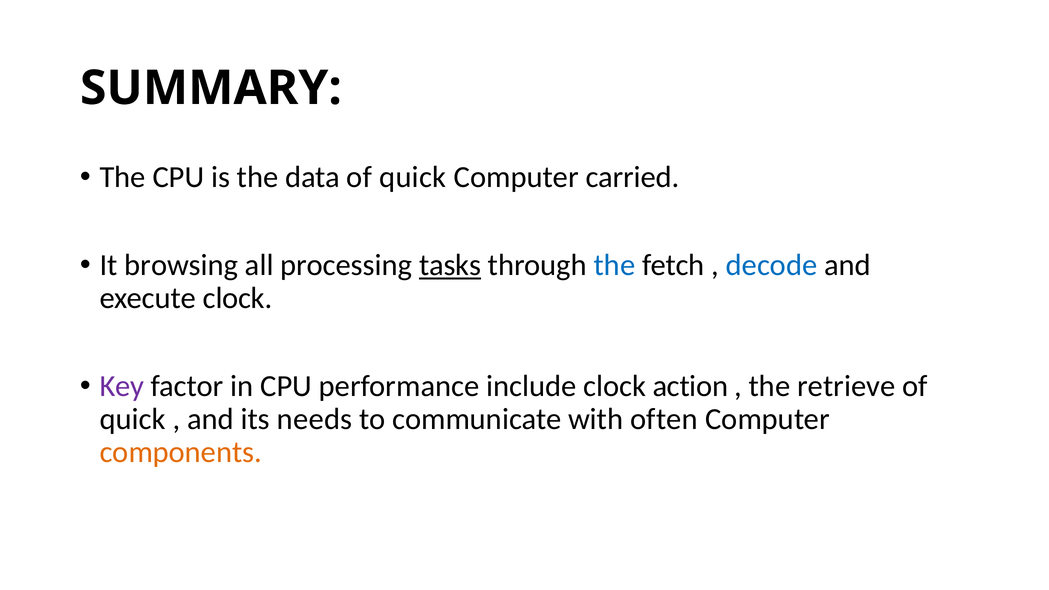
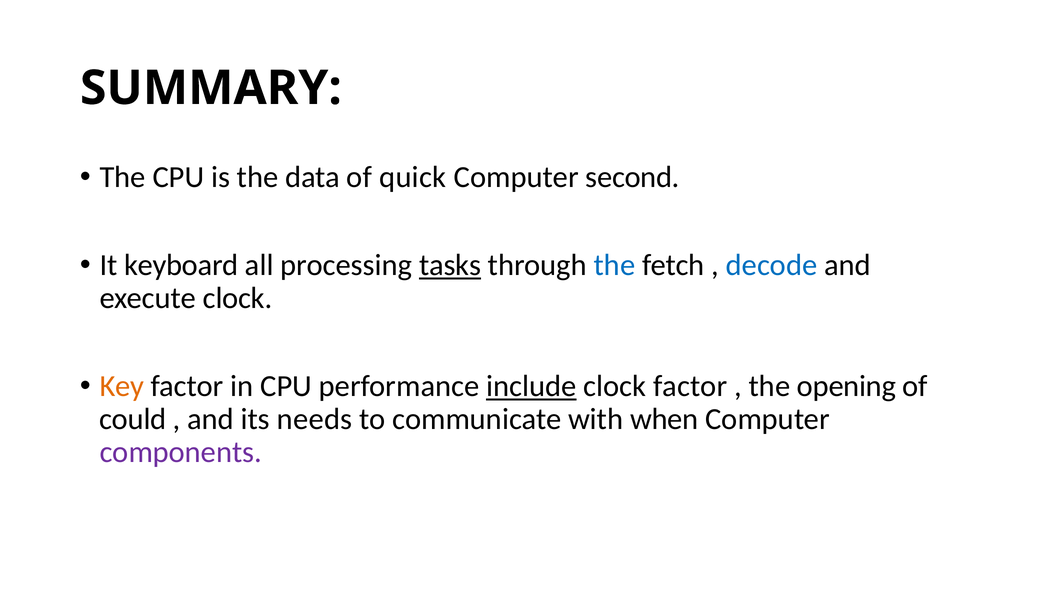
carried: carried -> second (633, 177)
browsing: browsing -> keyboard (181, 265)
Key colour: purple -> orange (122, 386)
include underline: none -> present (531, 386)
clock action: action -> factor (690, 386)
retrieve: retrieve -> opening (847, 386)
quick: quick -> could (133, 419)
often: often -> when (664, 419)
components colour: orange -> purple (181, 452)
